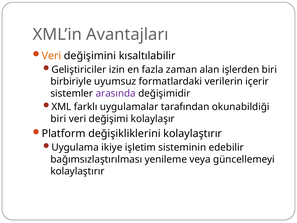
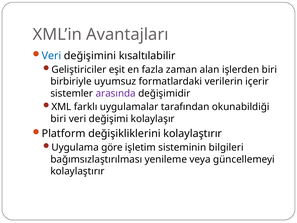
Veri colour: orange -> blue (51, 56)
izin: izin -> eşit (117, 70)
ikiye: ikiye -> göre (112, 147)
edebilir: edebilir -> bilgileri (226, 147)
